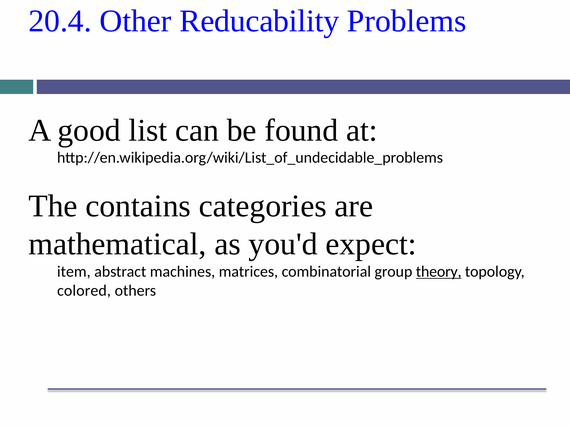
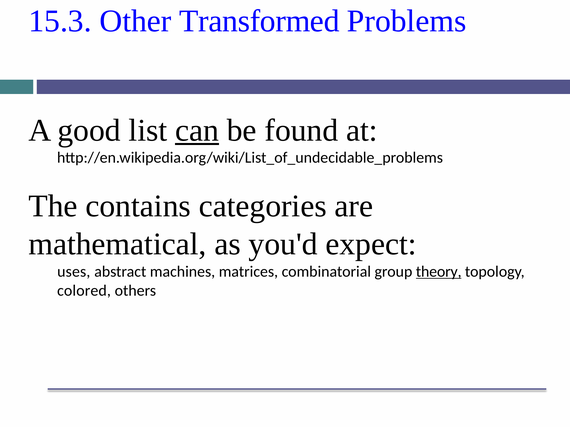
20.4: 20.4 -> 15.3 (60, 21)
Reducability: Reducability -> Transformed (259, 21)
can underline: none -> present (197, 130)
item: item -> uses (74, 272)
